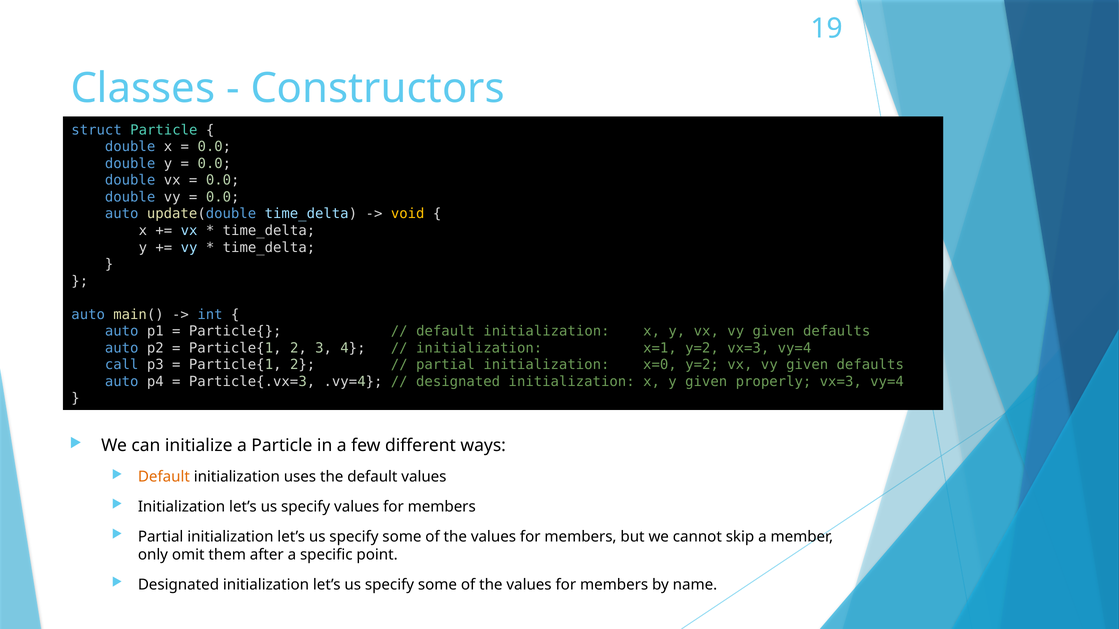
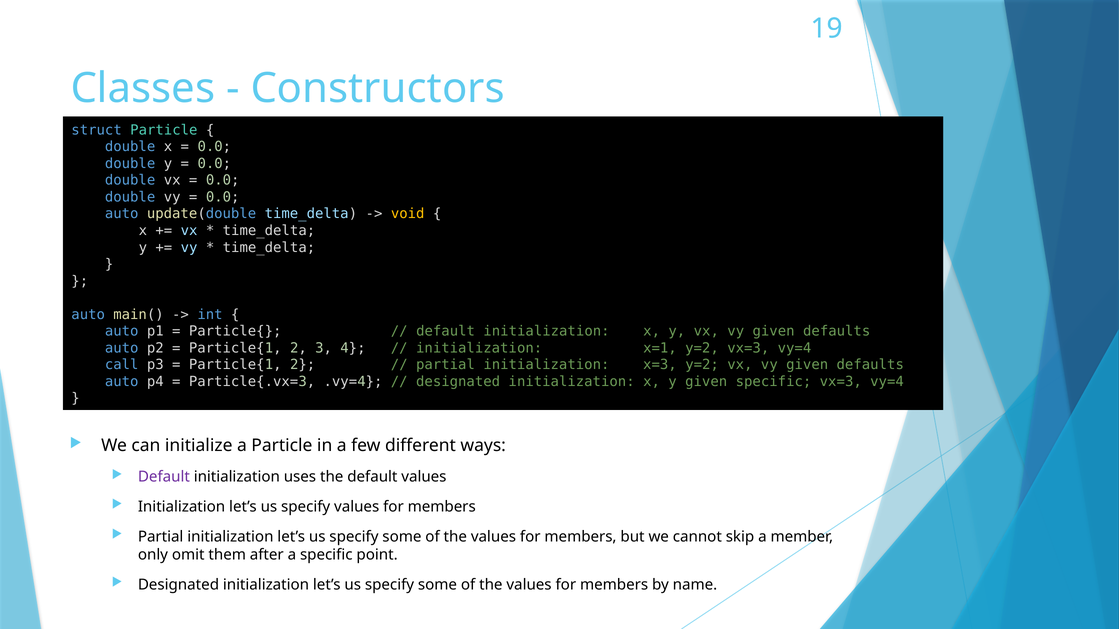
x=0: x=0 -> x=3 (660, 365)
given properly: properly -> specific (774, 382)
Default colour: orange -> purple (164, 477)
